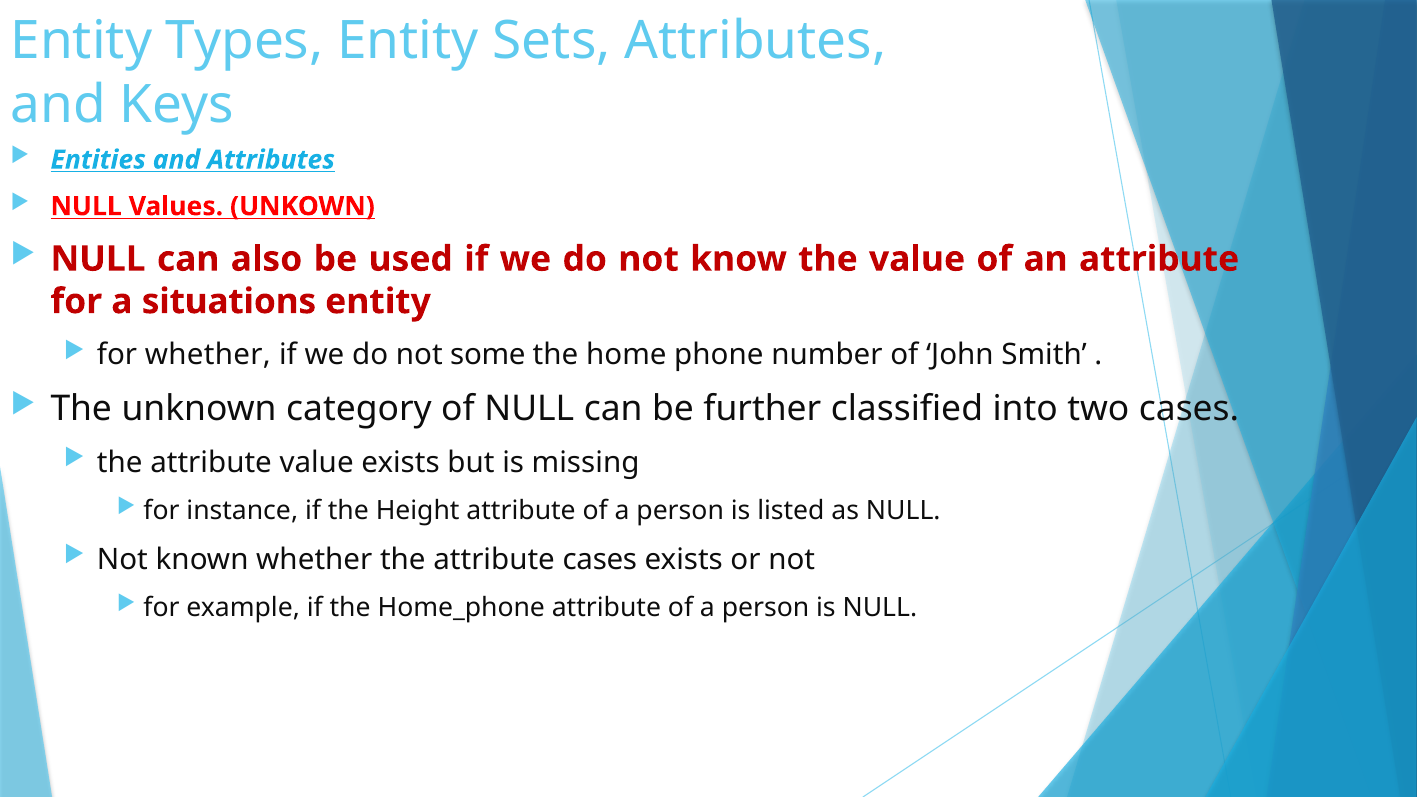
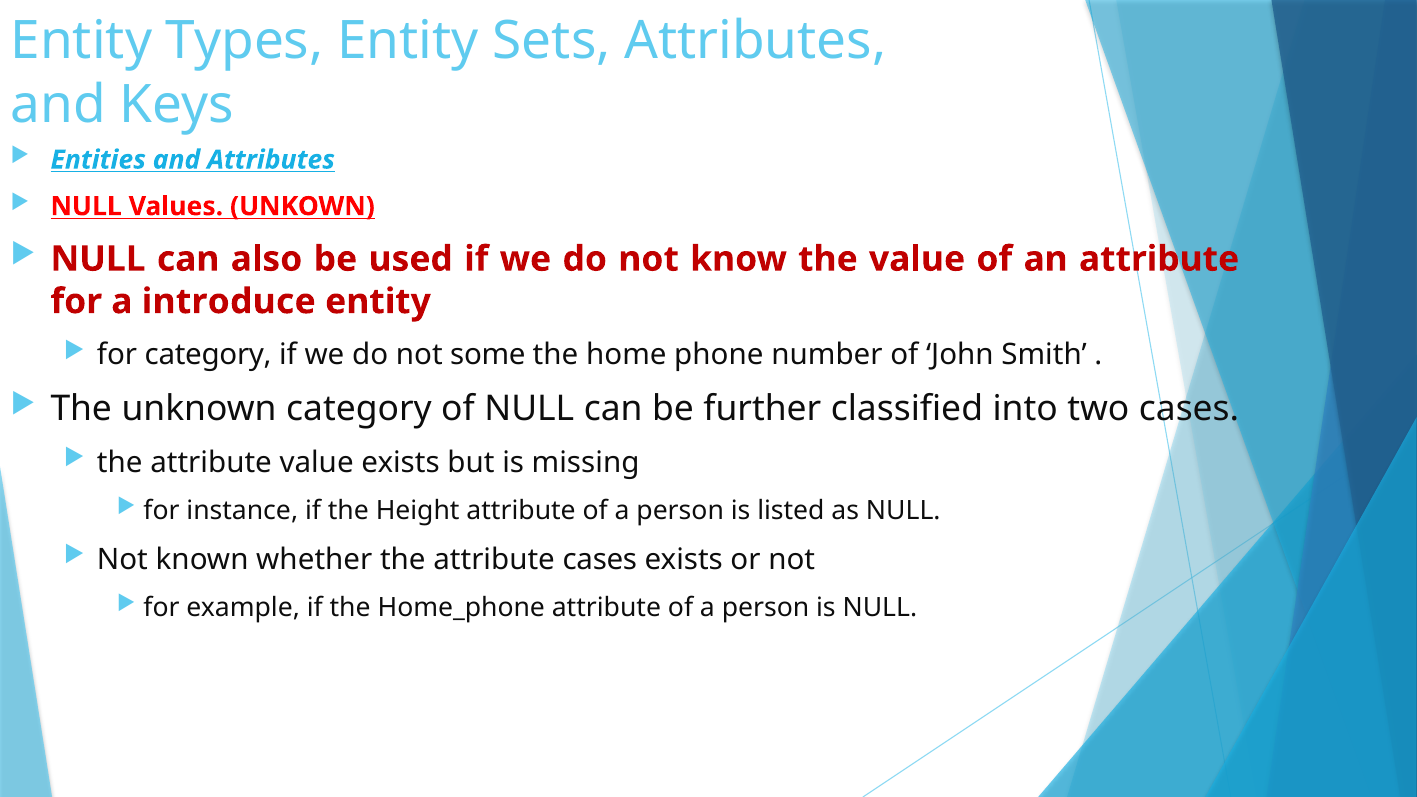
situations: situations -> introduce (229, 302)
for whether: whether -> category (208, 355)
